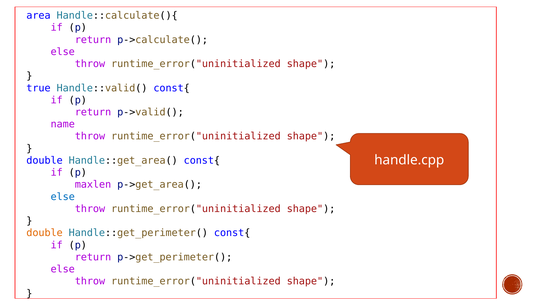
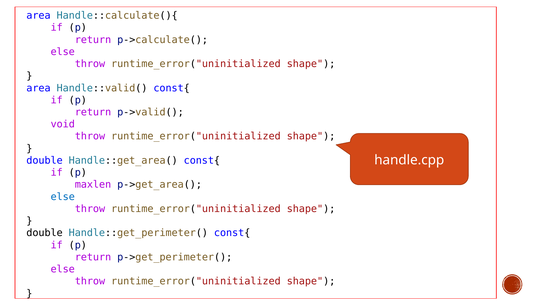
true: true -> area (38, 88)
name: name -> void (63, 124)
double colour: orange -> black (45, 233)
